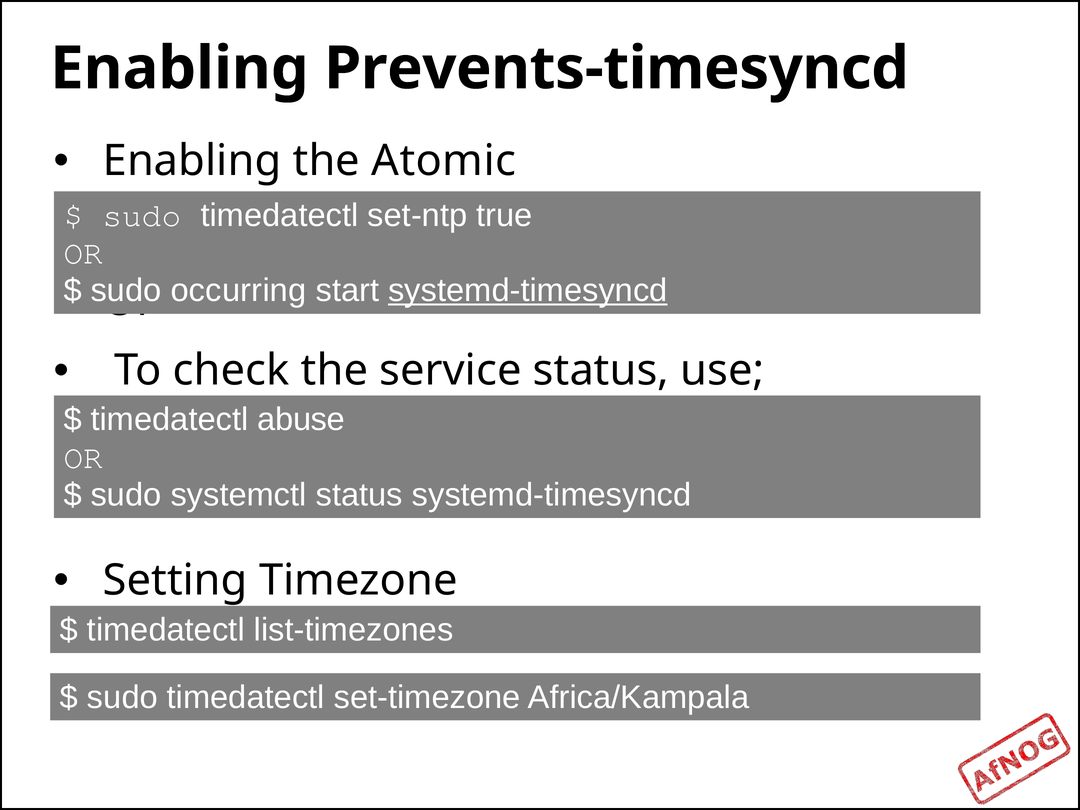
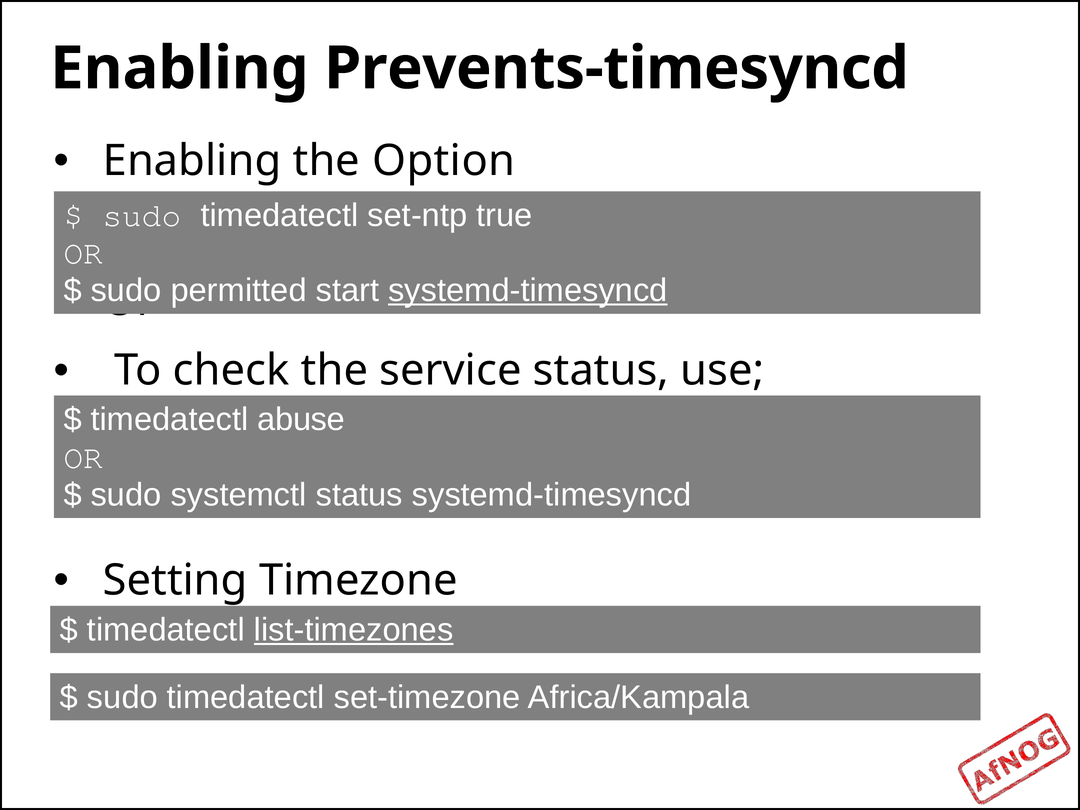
Atomic: Atomic -> Option (444, 161)
occurring: occurring -> permitted (239, 291)
list-timezones underline: none -> present (354, 630)
